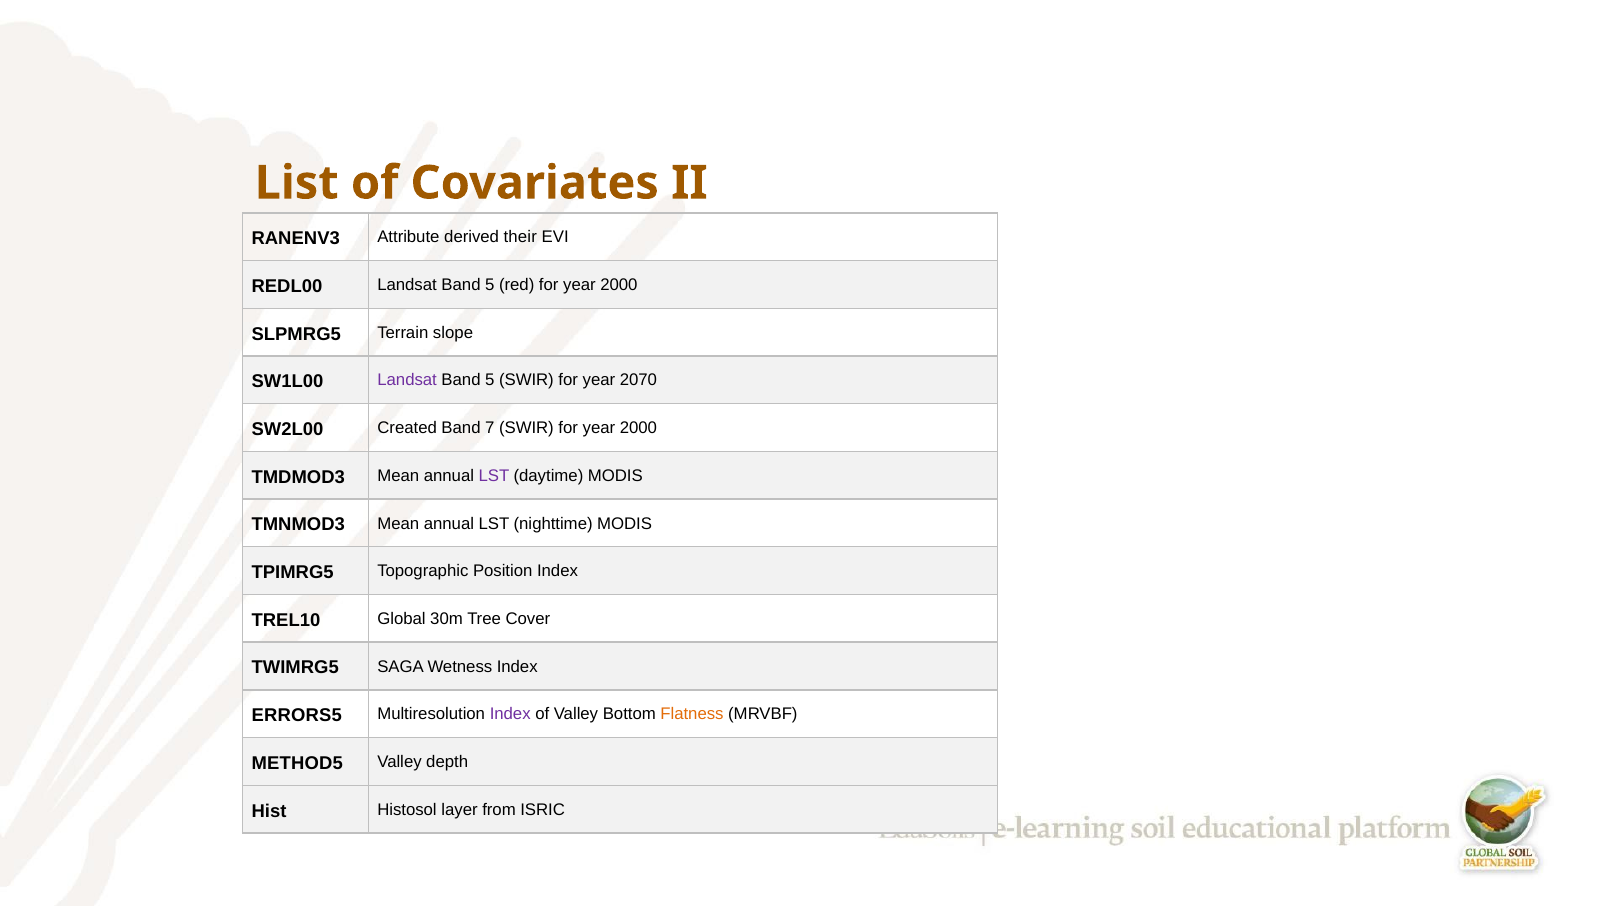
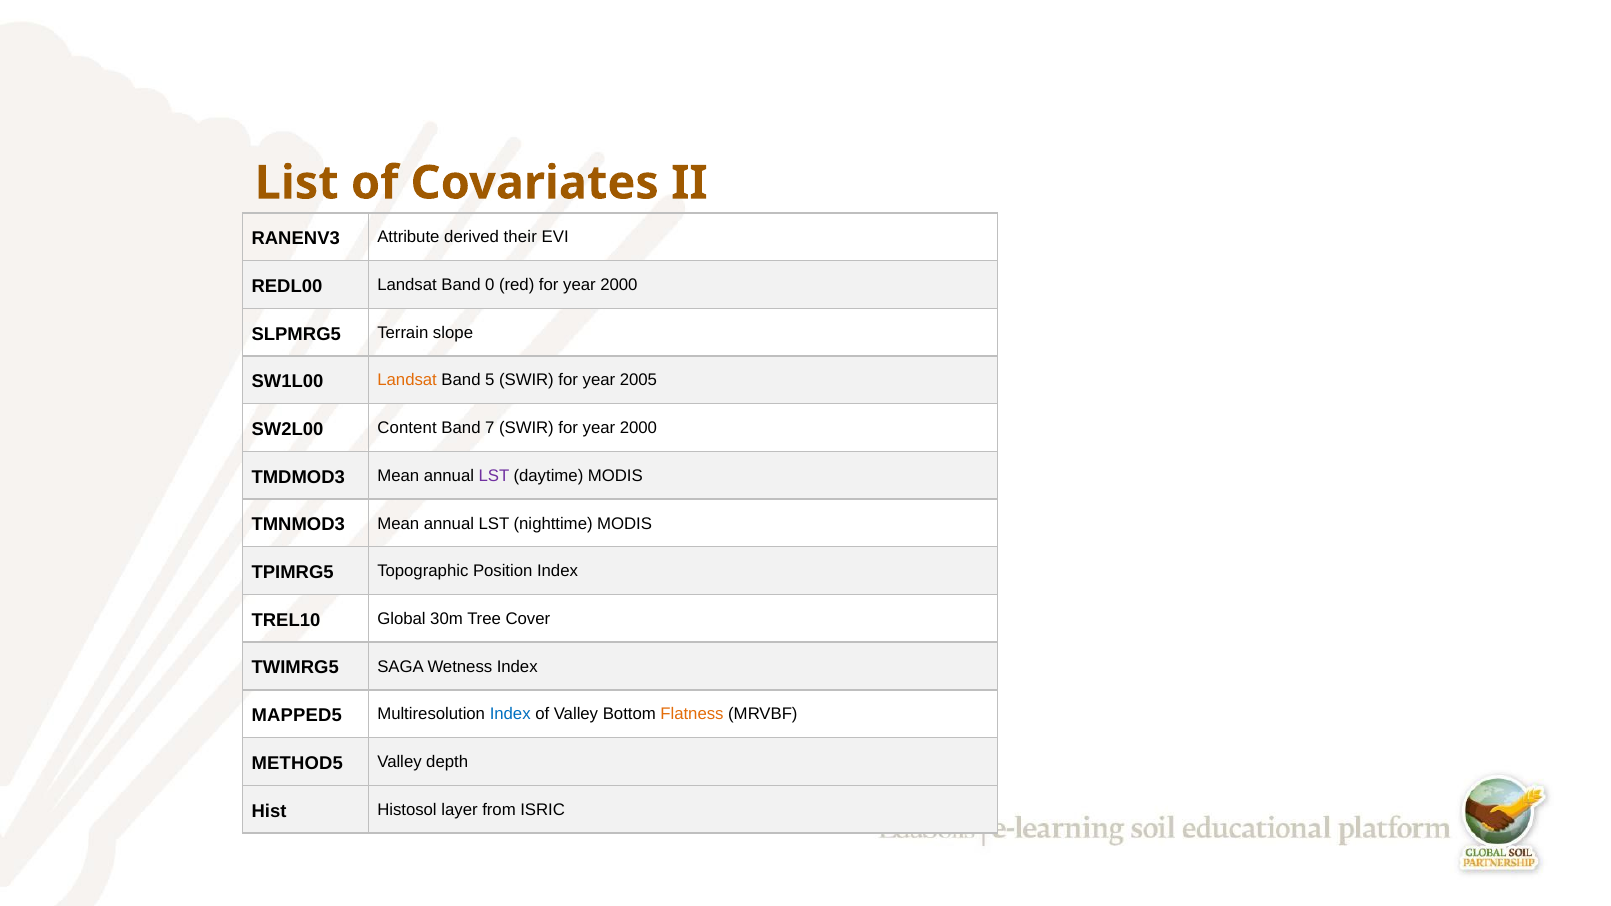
REDL00 Landsat Band 5: 5 -> 0 (490, 285)
Landsat colour: purple -> orange (407, 380)
2070: 2070 -> 2005 (638, 380)
Created: Created -> Content (407, 428)
ERRORS5: ERRORS5 -> MAPPED5 (297, 716)
Index colour: purple -> blue (510, 714)
